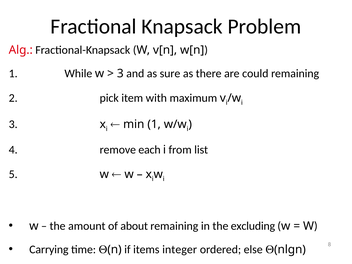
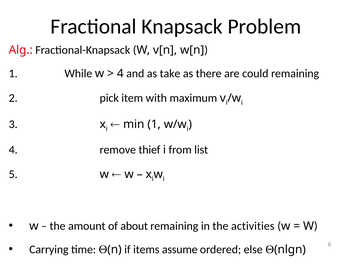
3: 3 -> 4 (120, 74)
sure: sure -> take (170, 74)
each: each -> thief (149, 150)
excluding: excluding -> activities (253, 226)
integer: integer -> assume (180, 249)
